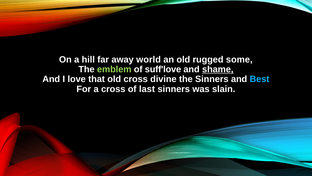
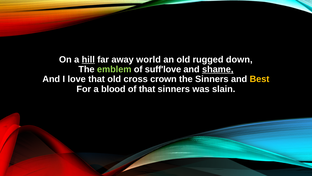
hill underline: none -> present (88, 59)
some: some -> down (239, 59)
divine: divine -> crown (163, 79)
Best colour: light blue -> yellow (260, 79)
a cross: cross -> blood (113, 89)
of last: last -> that (147, 89)
